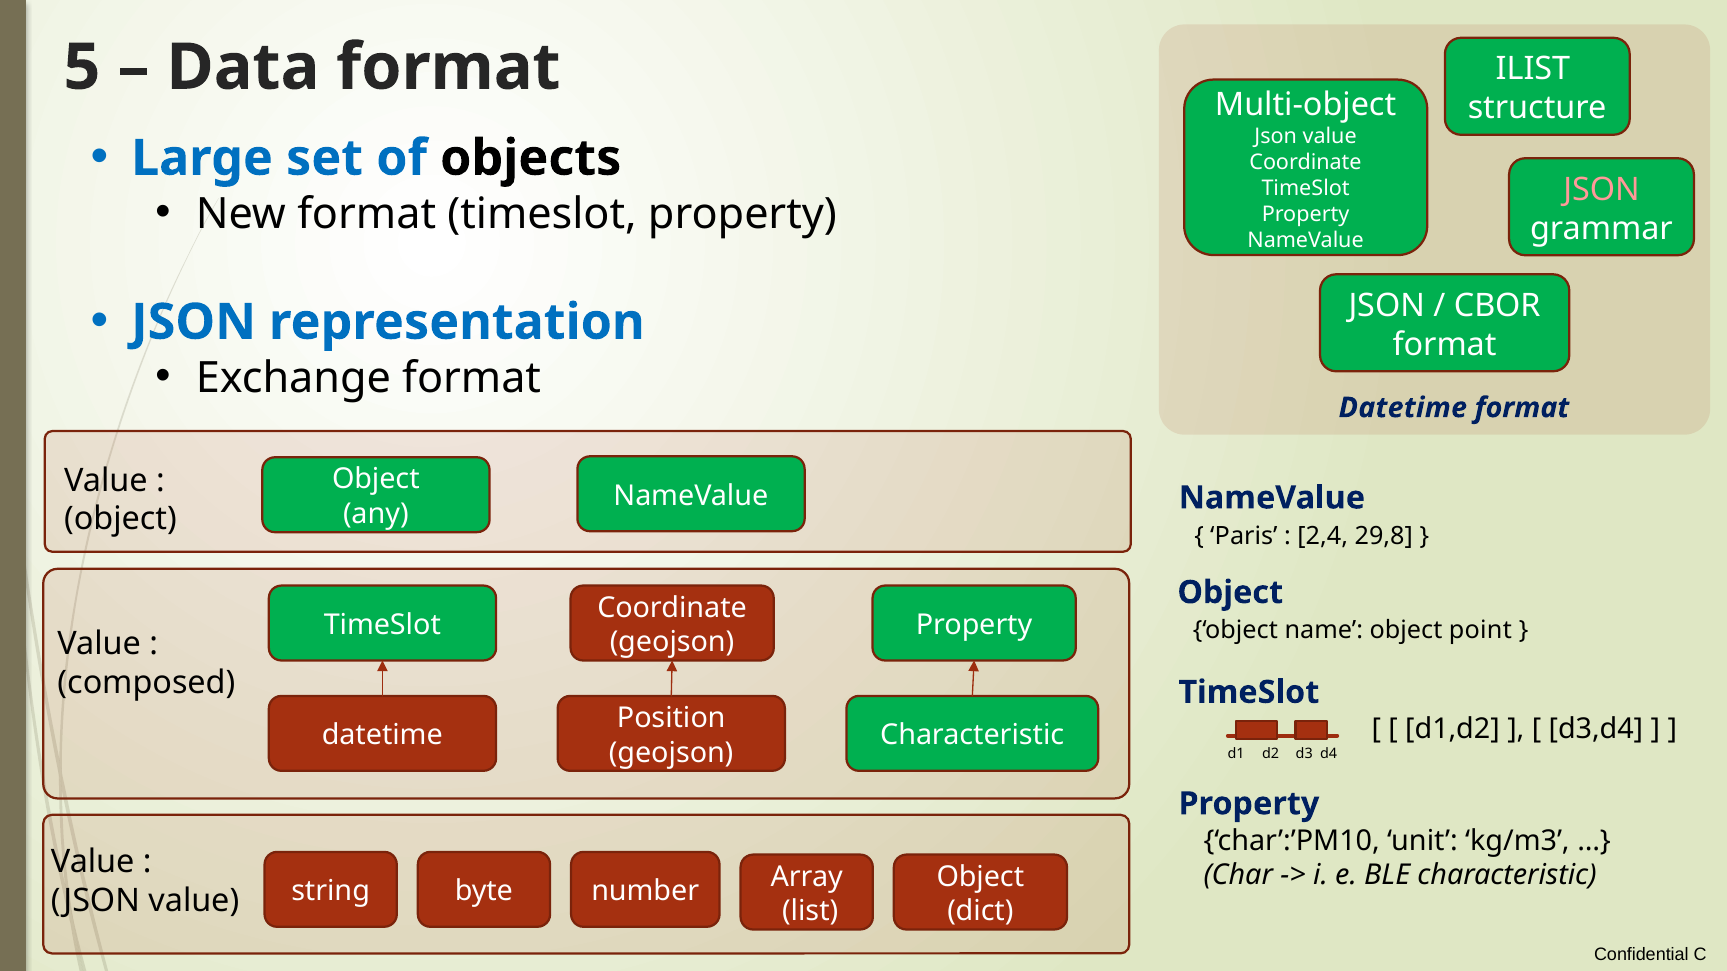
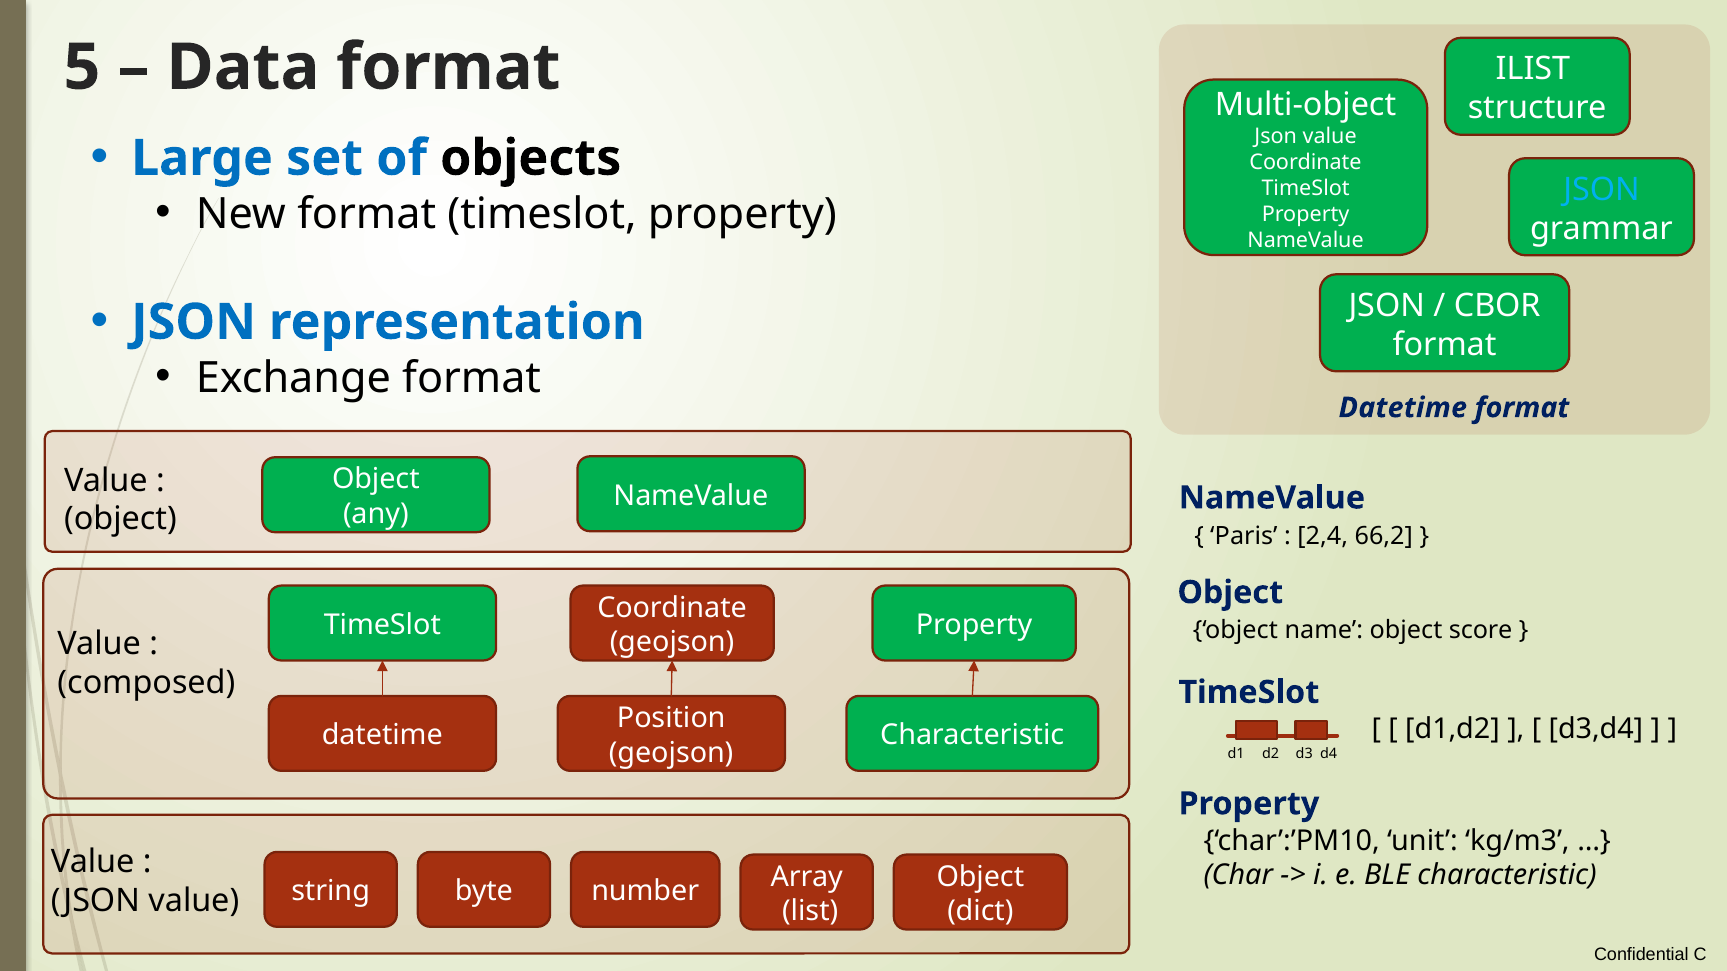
JSON colour: pink -> light blue (1601, 190)
29,8: 29,8 -> 66,2 (1384, 536)
point: point -> score (1481, 631)
